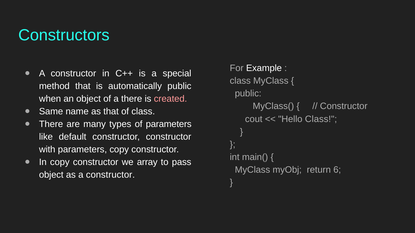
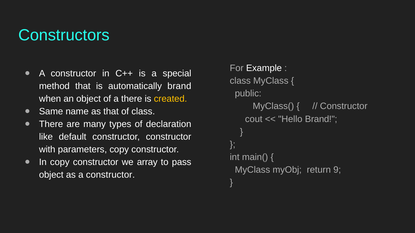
automatically public: public -> brand (179, 86)
created colour: pink -> yellow (170, 99)
Hello Class: Class -> Brand (321, 119)
of parameters: parameters -> declaration (169, 124)
6: 6 -> 9 (337, 170)
